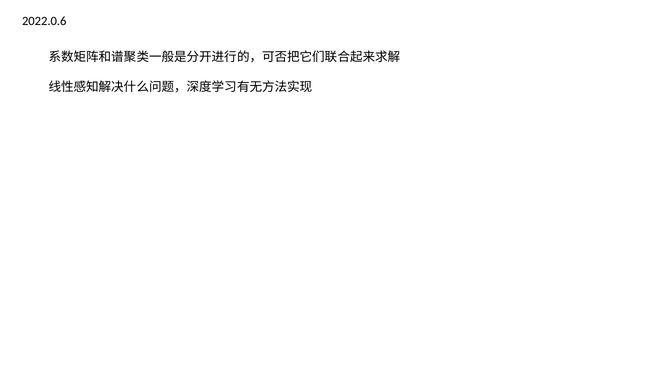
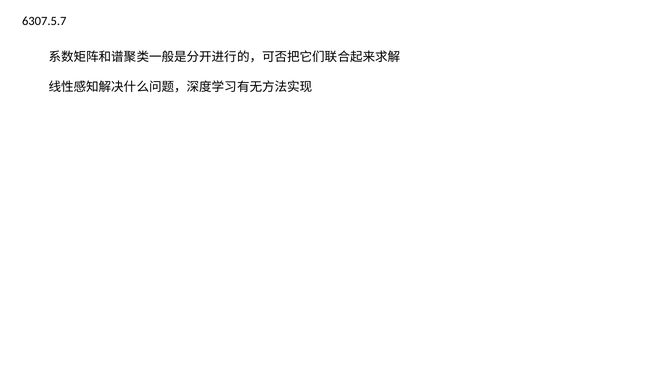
2022.0.6: 2022.0.6 -> 6307.5.7 (44, 21)
